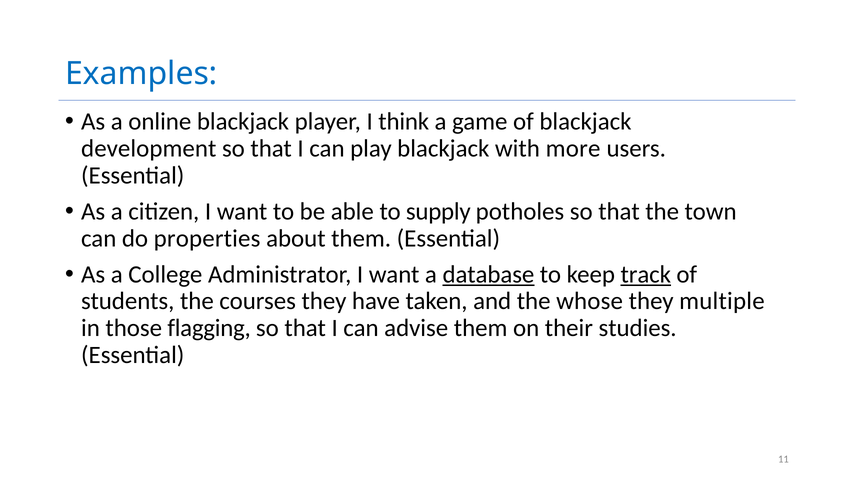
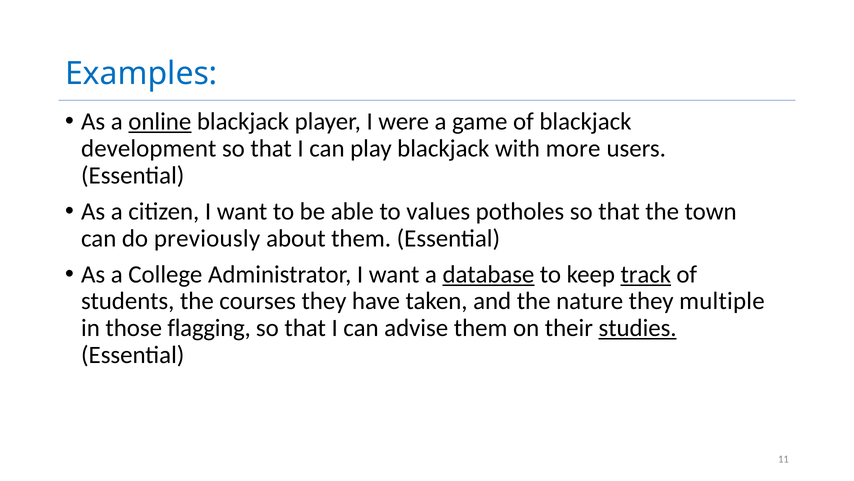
online underline: none -> present (160, 122)
think: think -> were (404, 122)
supply: supply -> values (438, 211)
properties: properties -> previously (207, 238)
whose: whose -> nature (590, 301)
studies underline: none -> present (638, 328)
